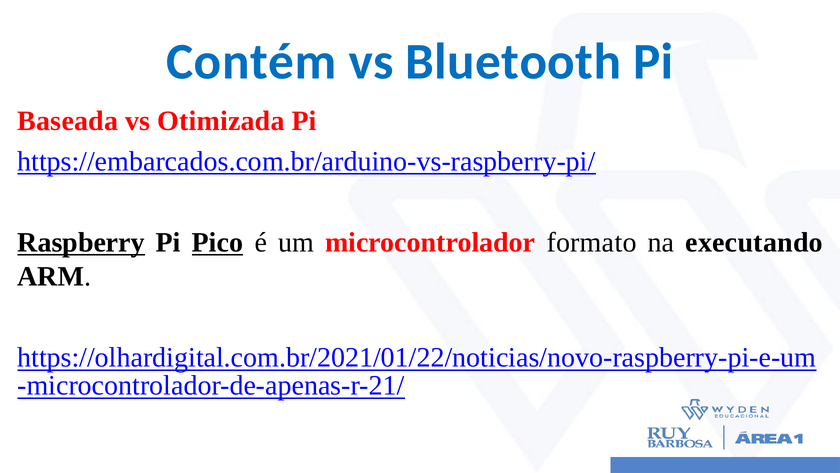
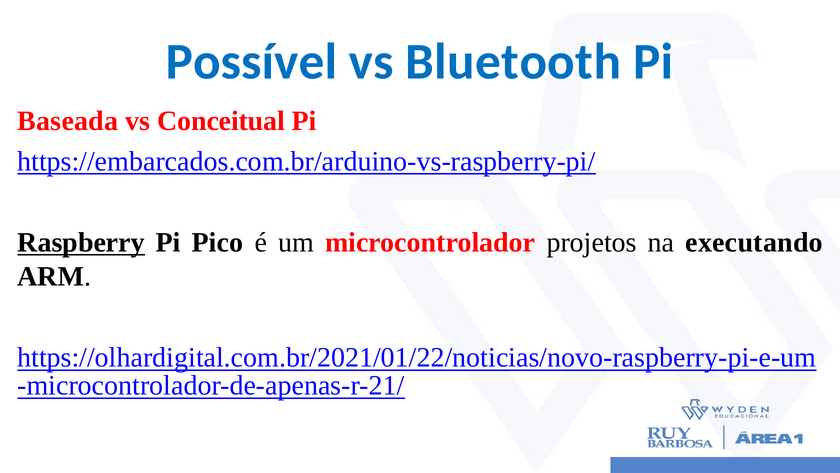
Contém: Contém -> Possível (252, 62)
Otimizada: Otimizada -> Conceitual (221, 121)
Pico underline: present -> none (217, 242)
formato: formato -> projetos (592, 242)
